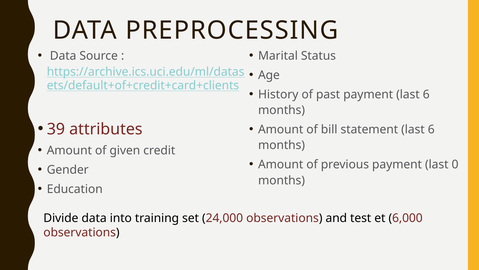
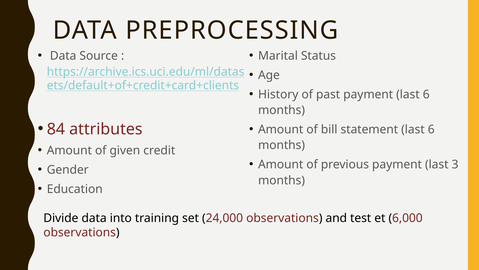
39: 39 -> 84 (56, 129)
0: 0 -> 3 (455, 164)
